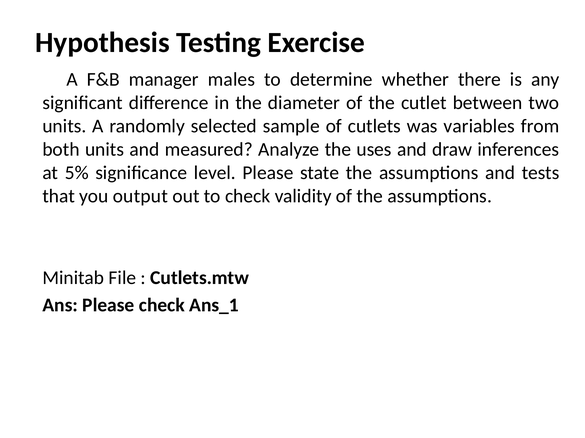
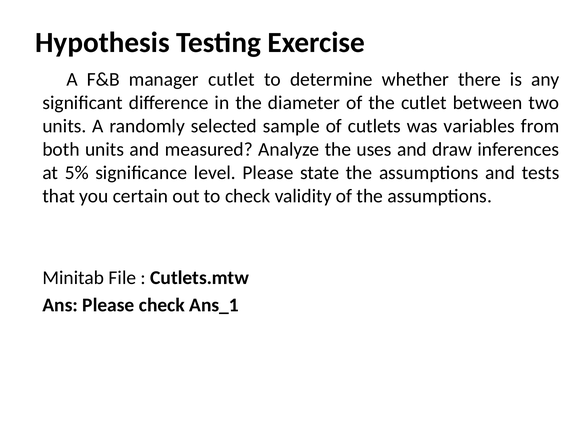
manager males: males -> cutlet (231, 79)
output: output -> certain (140, 196)
